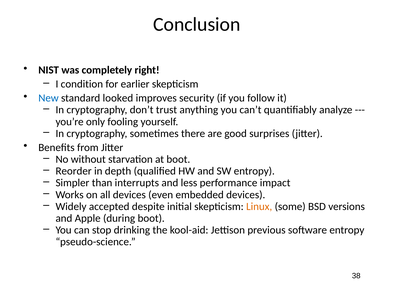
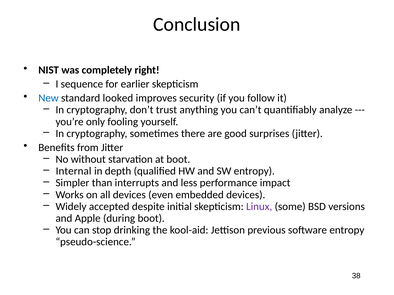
condition: condition -> sequence (82, 84)
Reorder: Reorder -> Internal (74, 171)
Linux colour: orange -> purple (259, 207)
